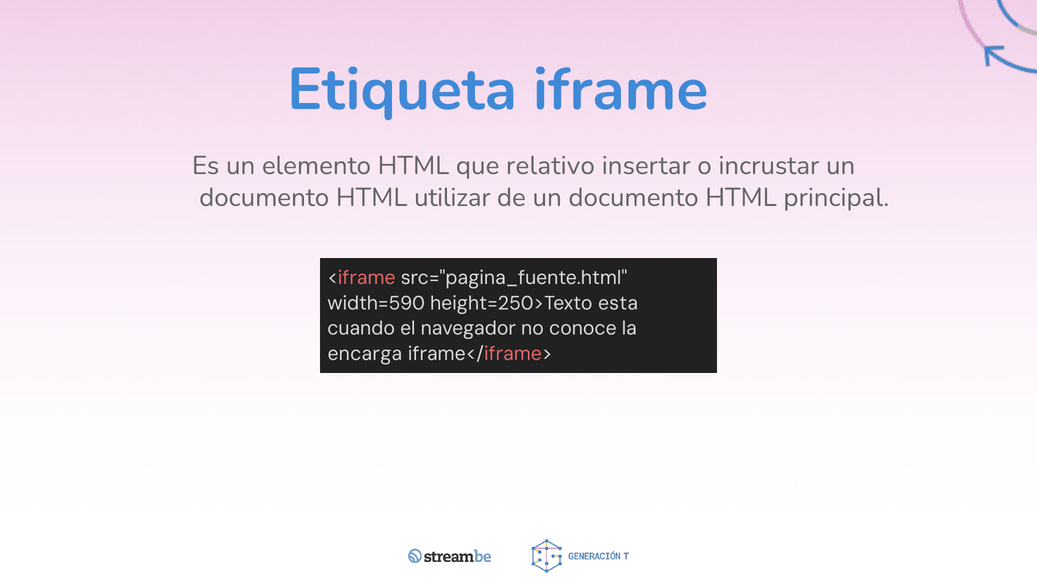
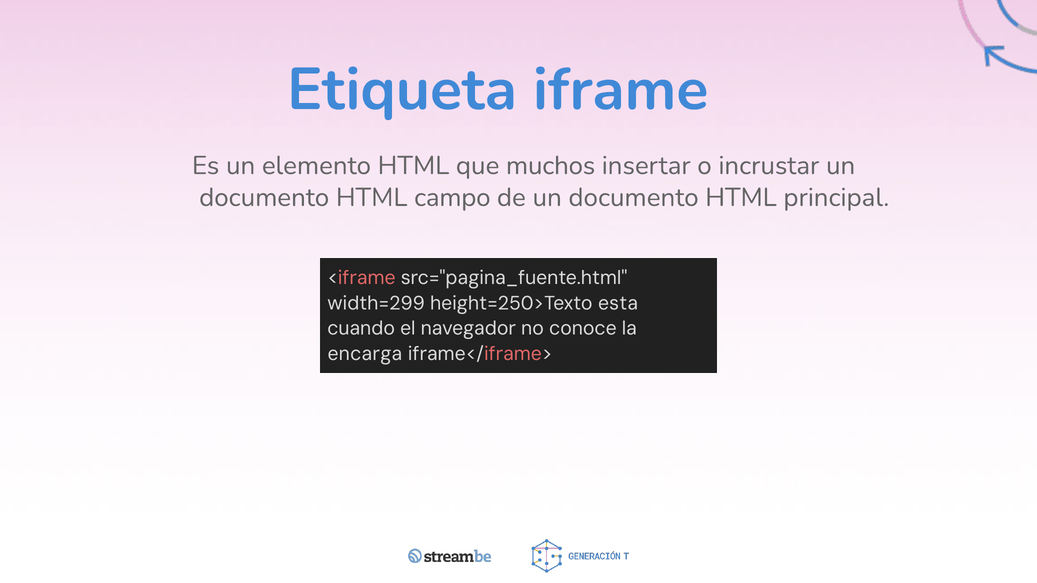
relativo: relativo -> muchos (551, 166)
utilizar: utilizar -> campo (452, 197)
width=590: width=590 -> width=299 (376, 303)
